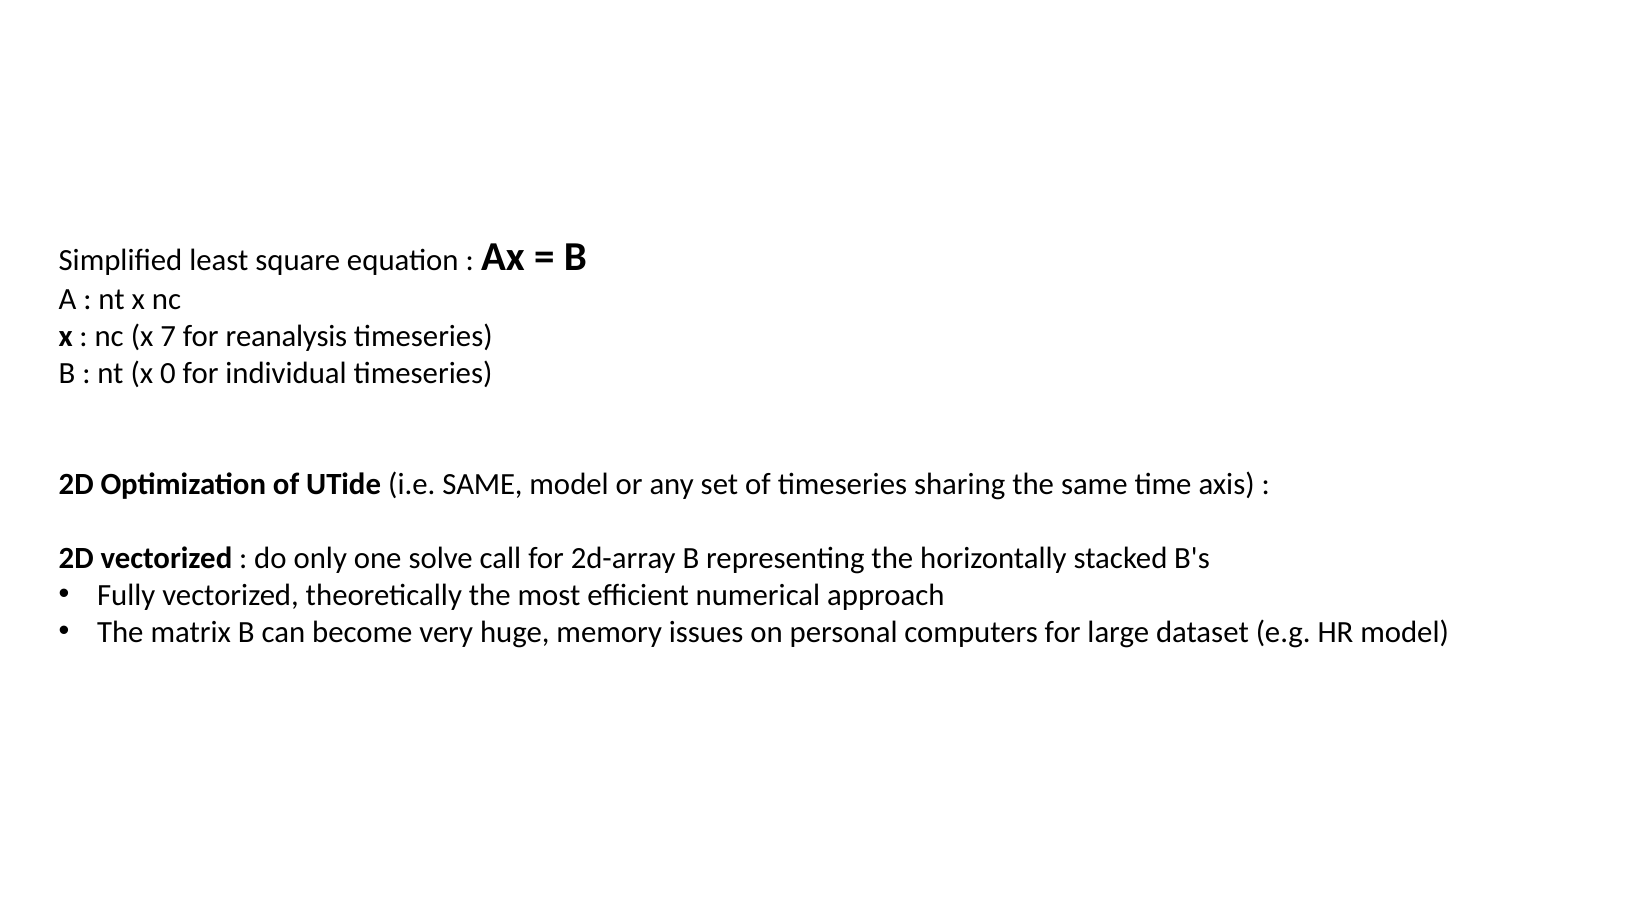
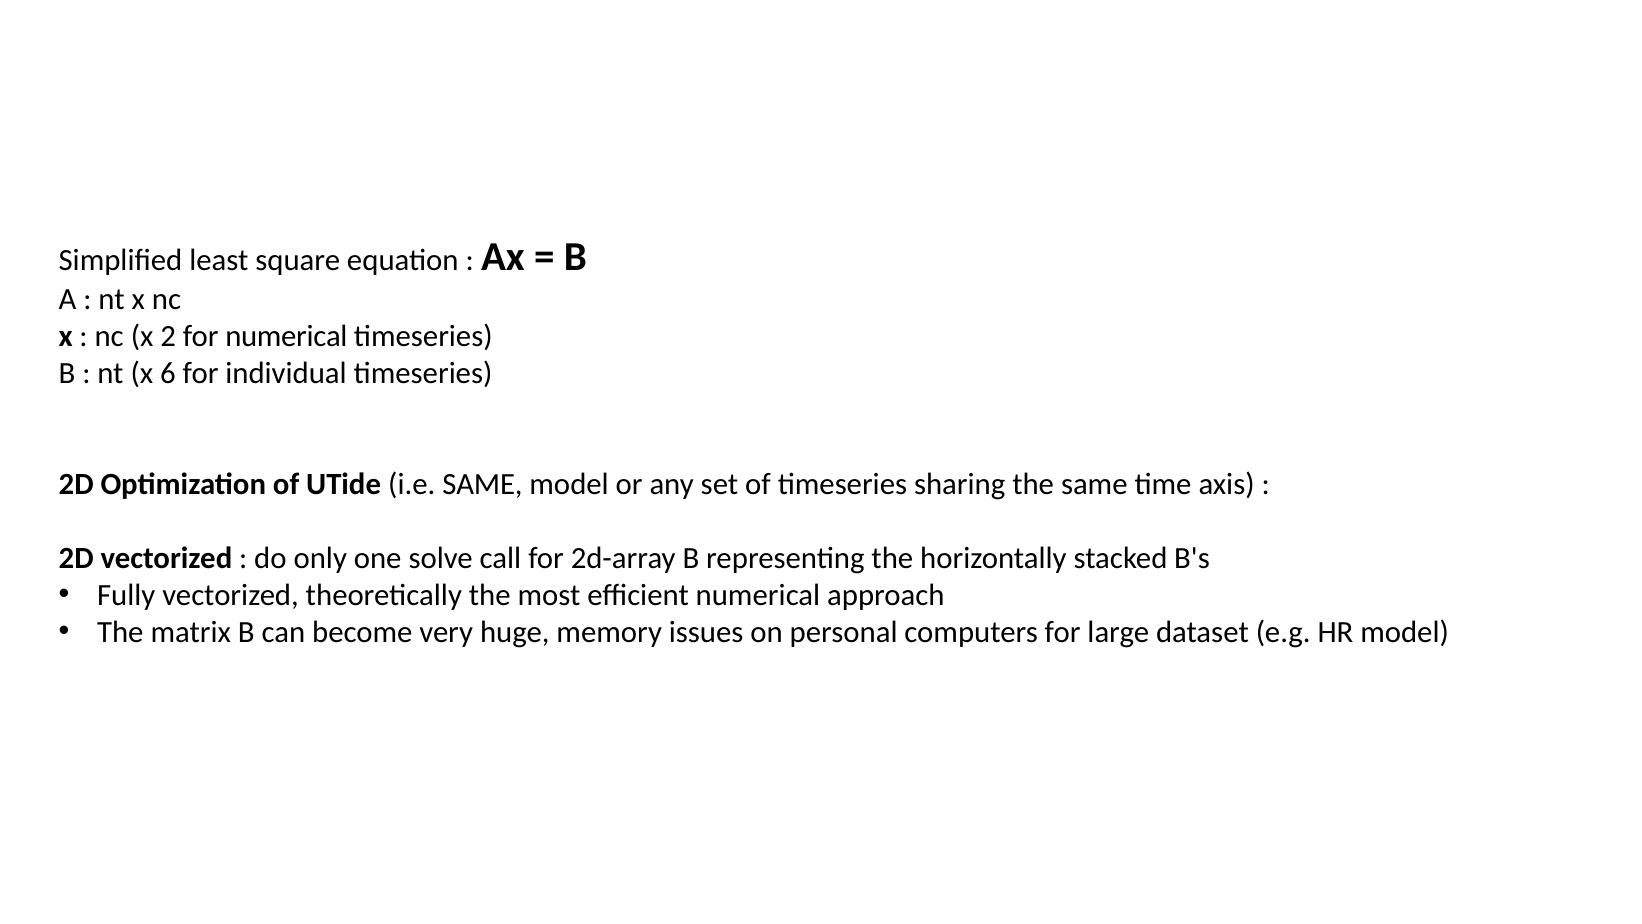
7: 7 -> 2 (168, 336)
for reanalysis: reanalysis -> numerical (286, 336)
0: 0 -> 6 (168, 373)
